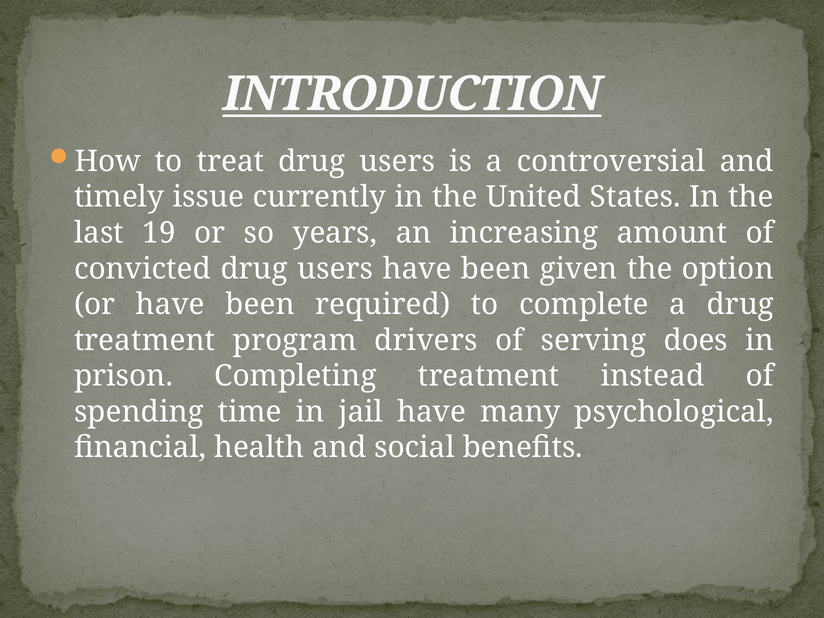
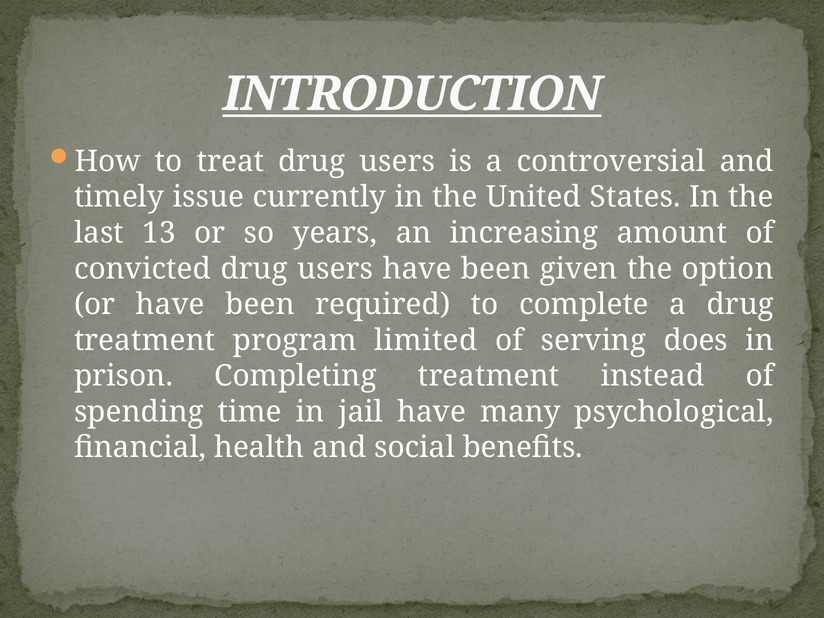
19: 19 -> 13 (159, 233)
drivers: drivers -> limited (426, 340)
